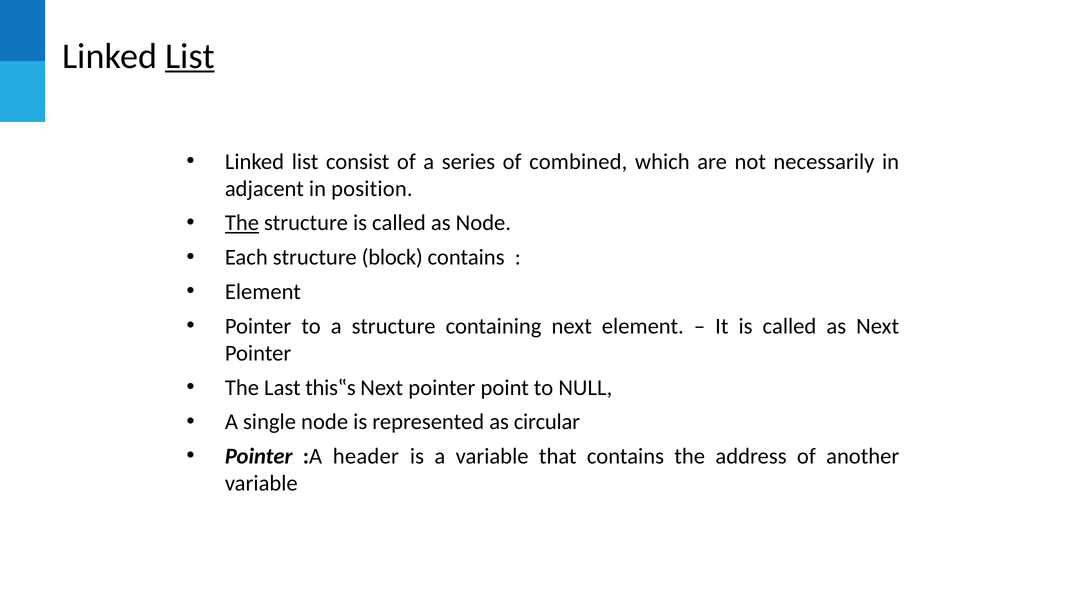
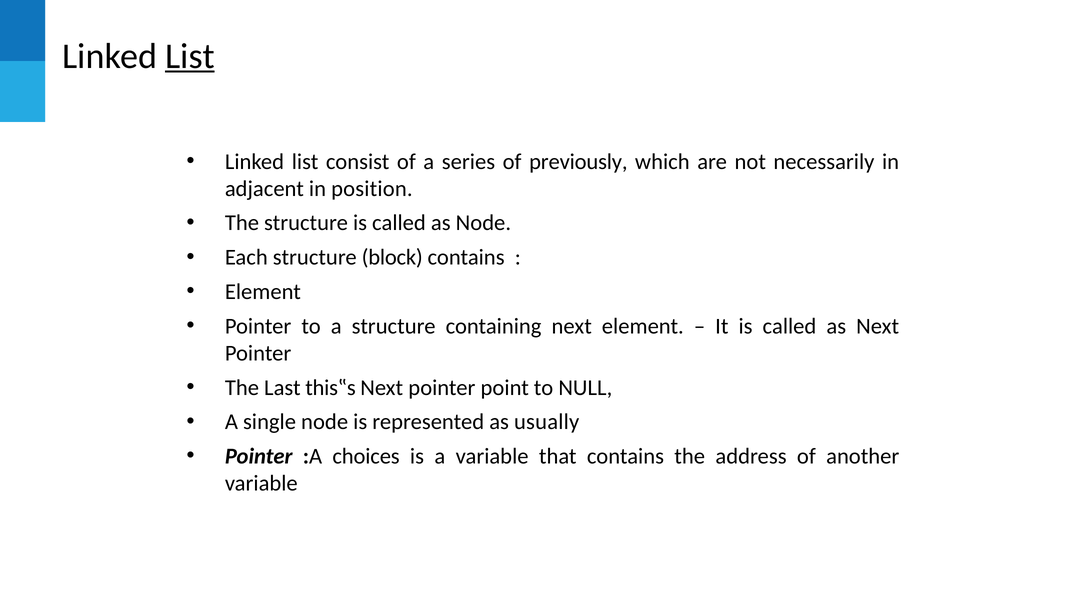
combined: combined -> previously (578, 161)
The underline: present -> none (242, 223)
circular: circular -> usually (547, 422)
header: header -> choices (366, 456)
